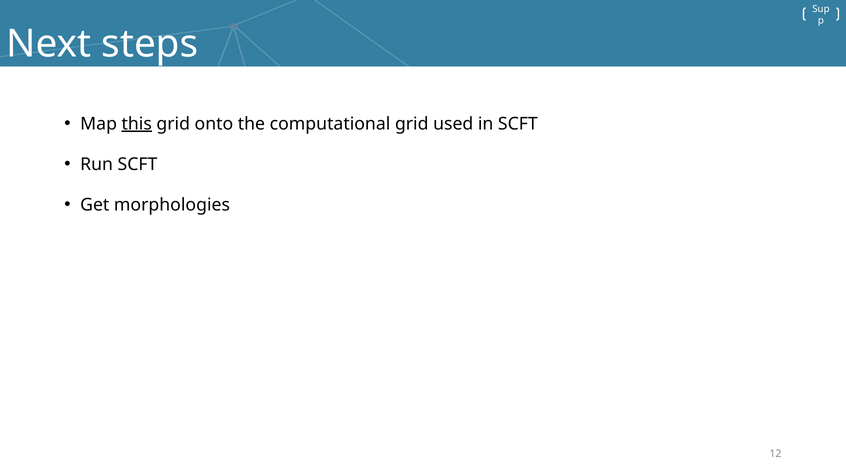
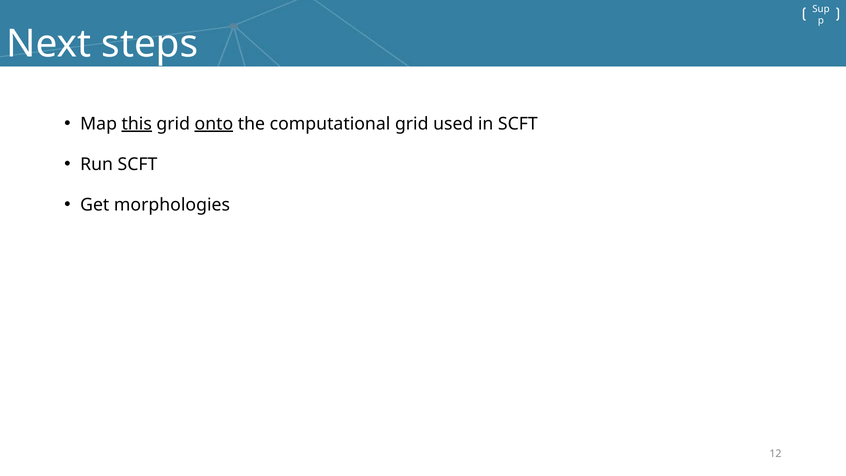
onto underline: none -> present (214, 124)
